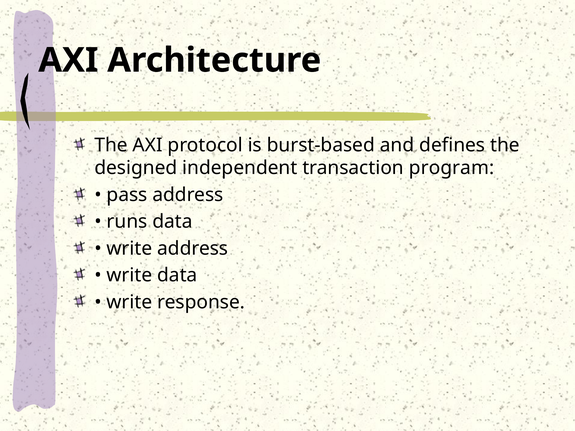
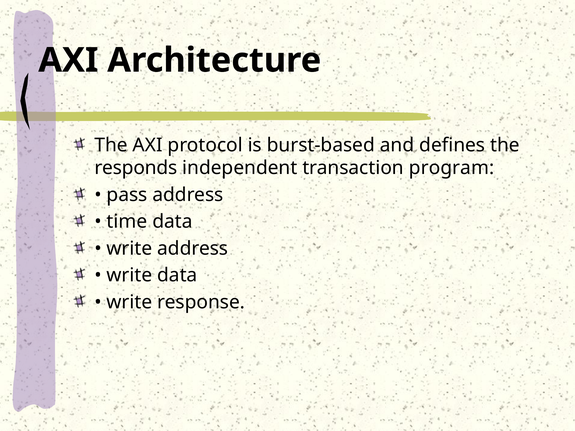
designed: designed -> responds (136, 168)
runs: runs -> time (127, 222)
